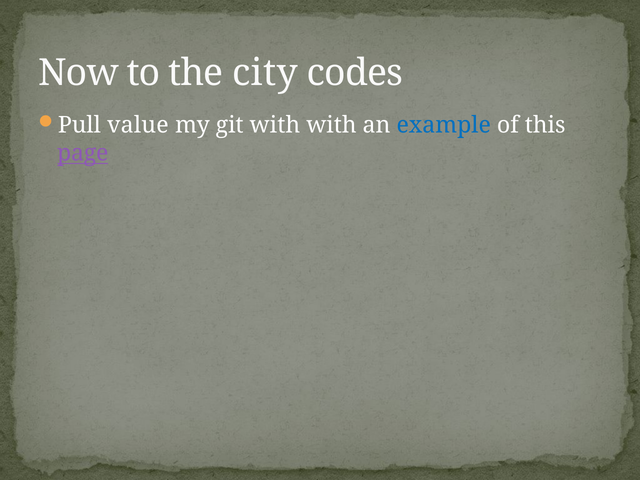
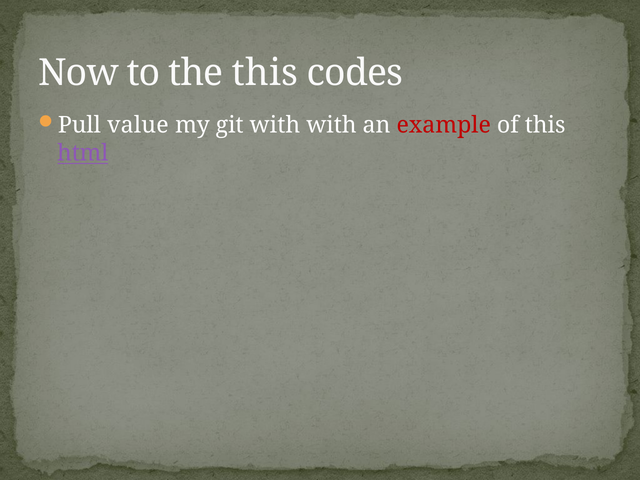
the city: city -> this (265, 73)
example colour: blue -> red (444, 125)
page: page -> html (83, 153)
